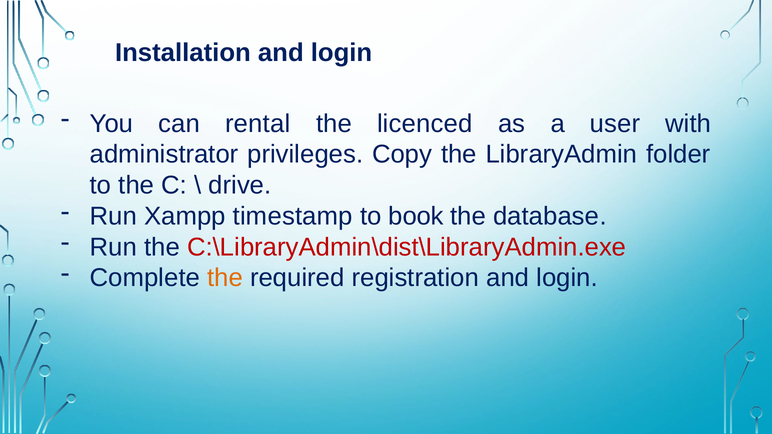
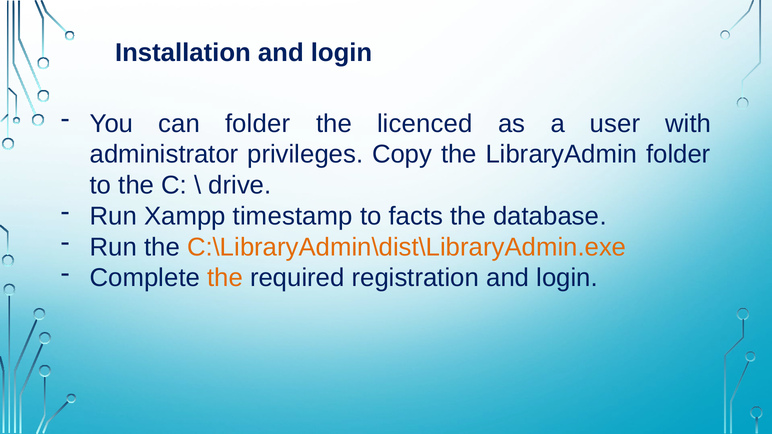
can rental: rental -> folder (258, 124)
book: book -> facts (416, 216)
C:\LibraryAdmin\dist\LibraryAdmin.exe colour: red -> orange (407, 247)
